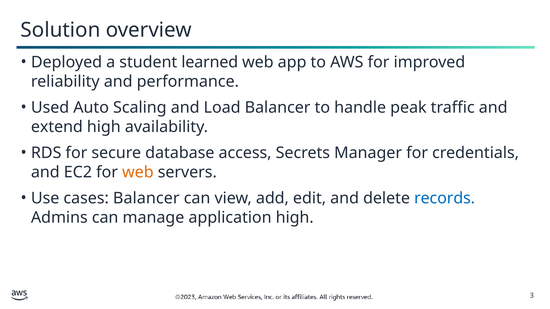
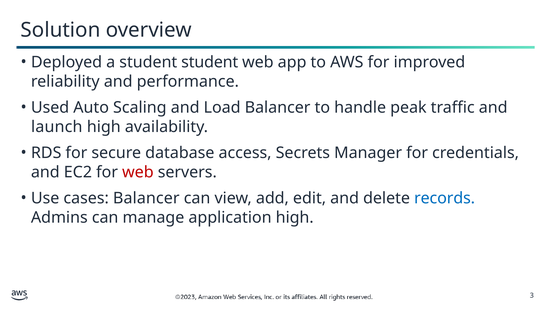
student learned: learned -> student (210, 62)
extend: extend -> launch (57, 127)
web colour: orange -> red (138, 172)
